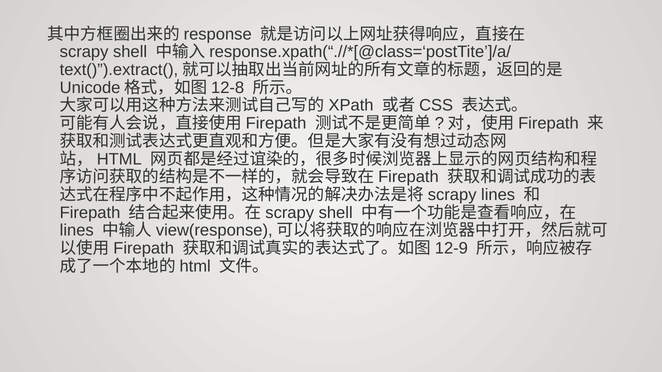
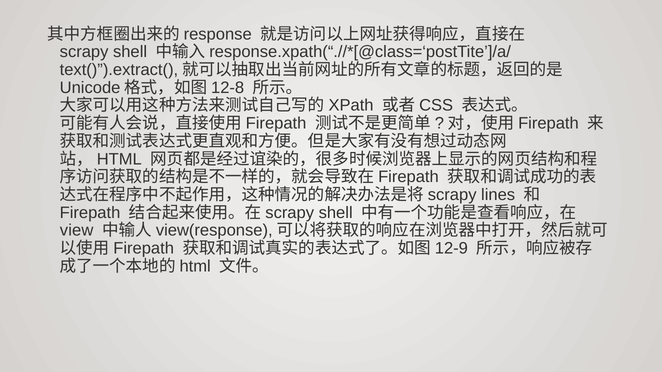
lines: lines -> view (77, 231)
